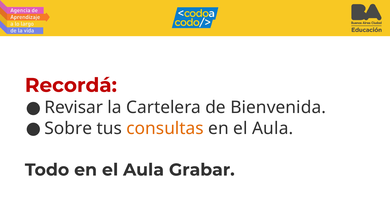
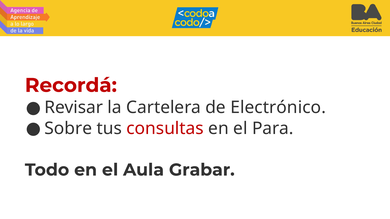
Bienvenida: Bienvenida -> Electrónico (278, 108)
consultas colour: orange -> red (165, 129)
Aula: Aula -> Para (273, 129)
